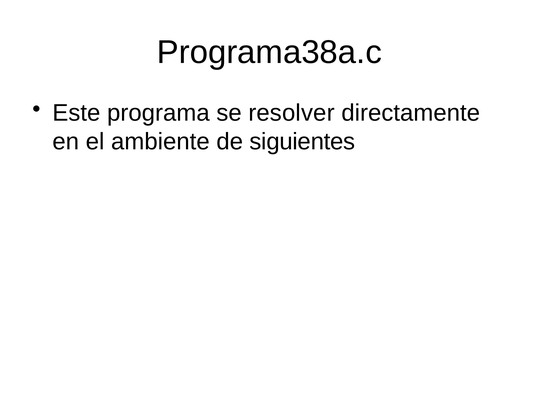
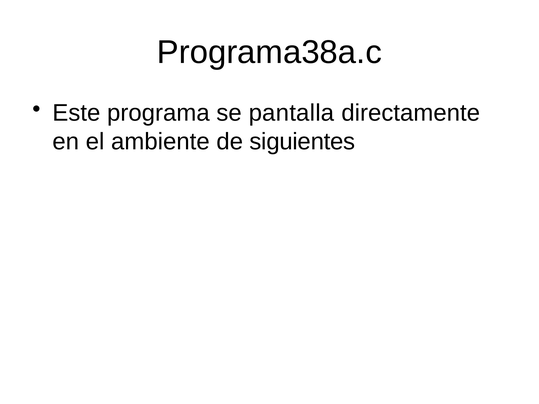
resolver: resolver -> pantalla (291, 113)
